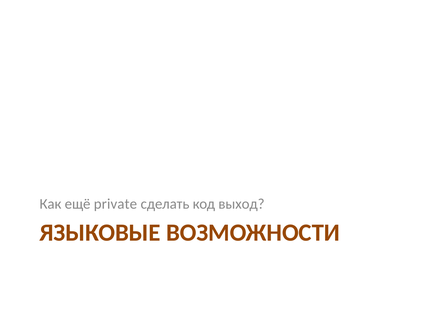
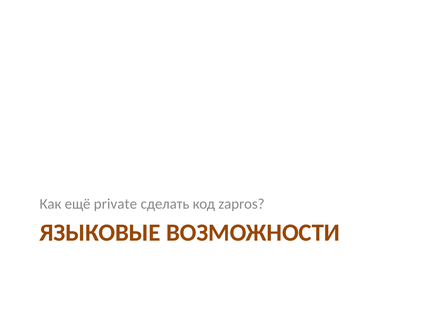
выход: выход -> zapros (241, 204)
